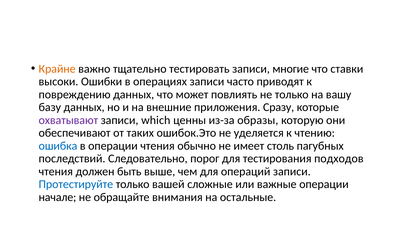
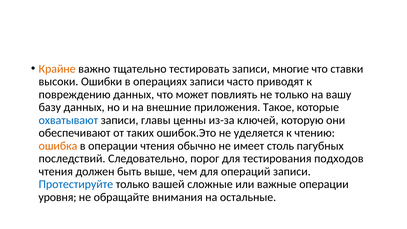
Сразу: Сразу -> Такое (279, 107)
охватывают colour: purple -> blue (68, 120)
which: which -> главы (156, 120)
образы: образы -> ключей (258, 120)
ошибка colour: blue -> orange (58, 146)
начале: начале -> уровня (57, 197)
